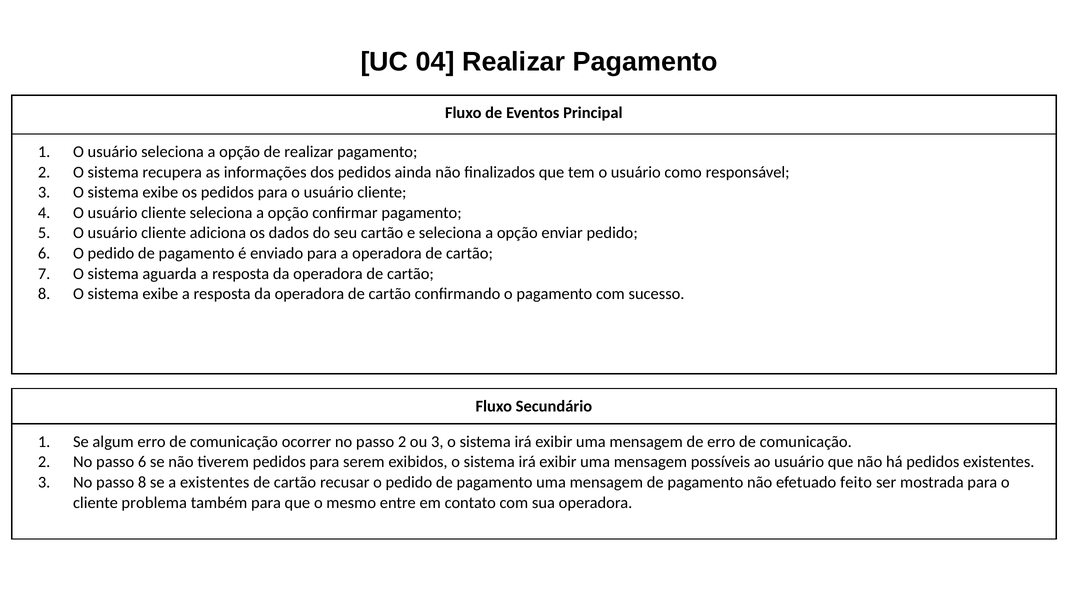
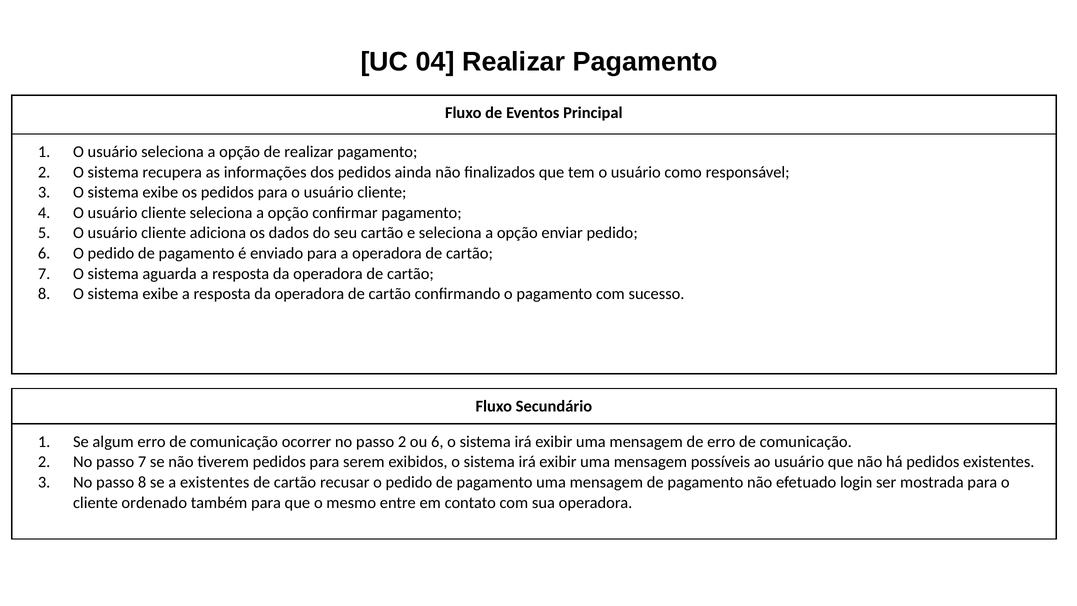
ou 3: 3 -> 6 (437, 442)
passo 6: 6 -> 7 (142, 462)
feito: feito -> login (856, 482)
problema: problema -> ordenado (154, 502)
